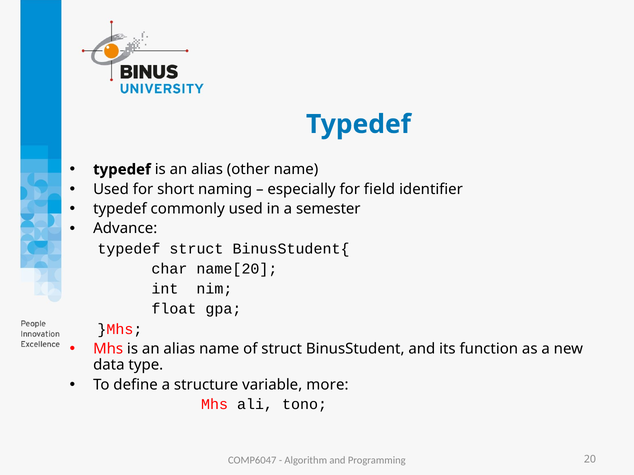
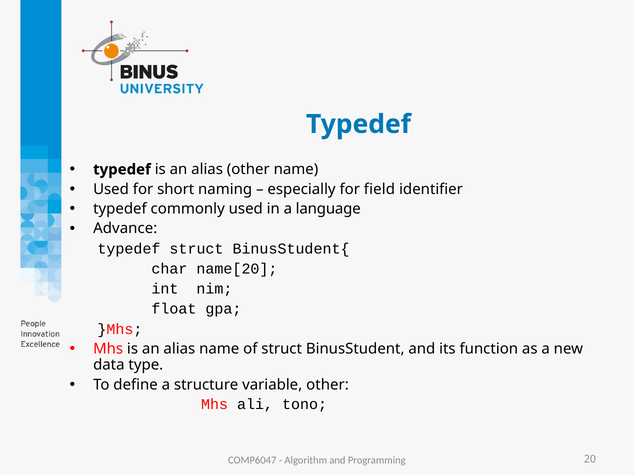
semester: semester -> language (328, 209)
variable more: more -> other (328, 385)
